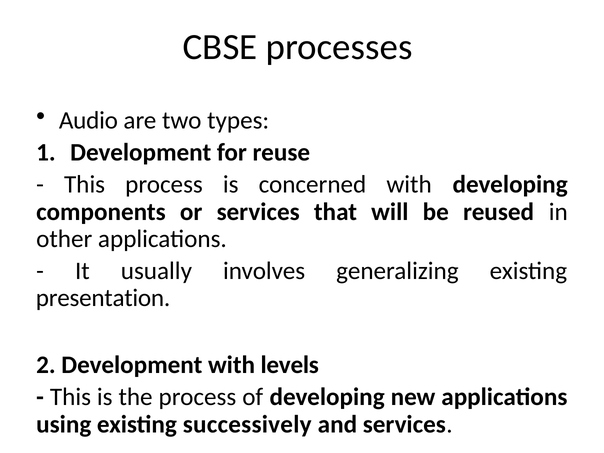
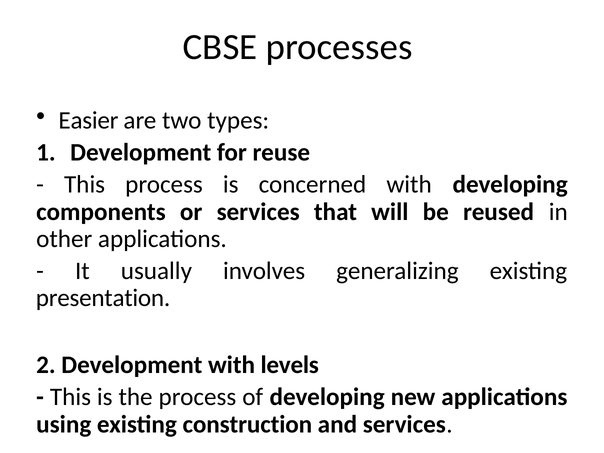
Audio: Audio -> Easier (88, 121)
successively: successively -> construction (247, 424)
